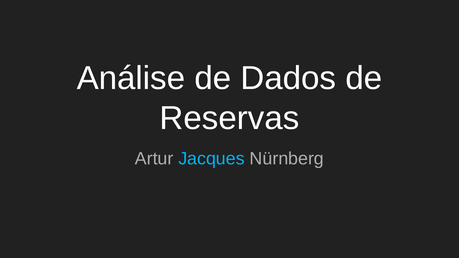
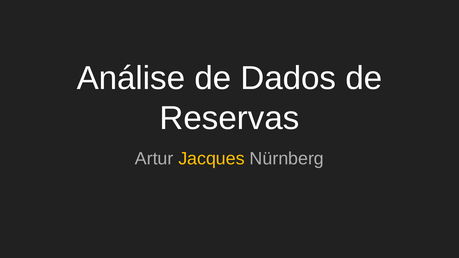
Jacques colour: light blue -> yellow (212, 159)
